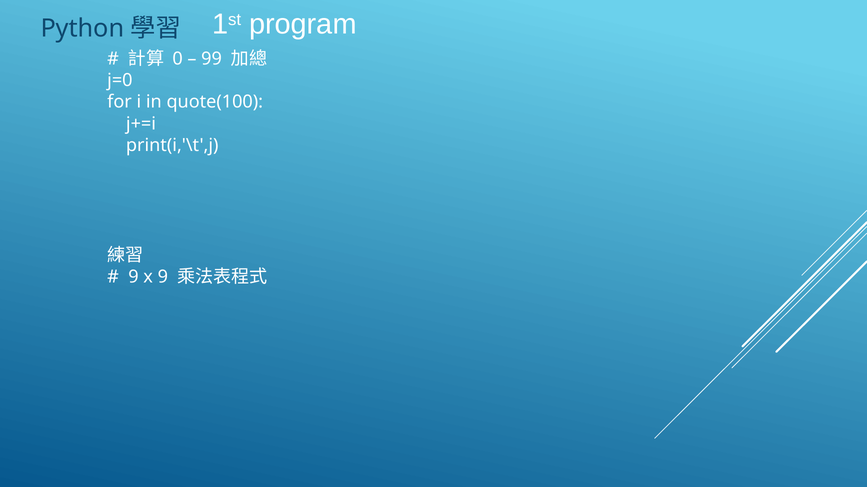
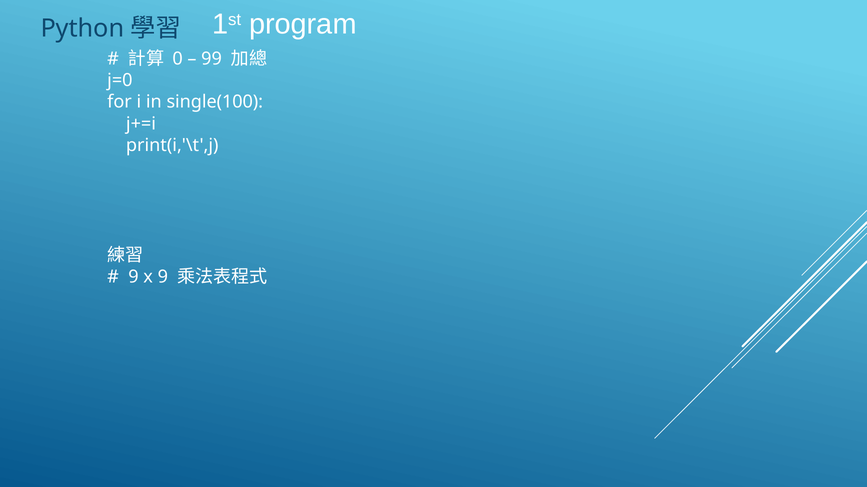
quote(100: quote(100 -> single(100 (215, 102)
